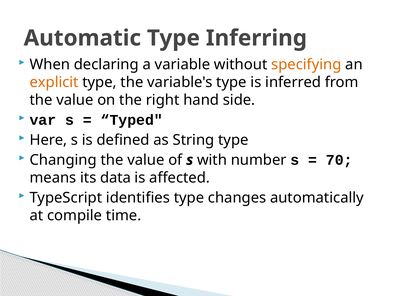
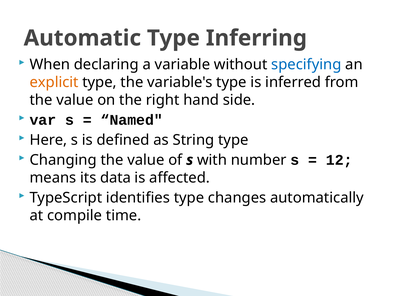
specifying colour: orange -> blue (306, 65)
Typed: Typed -> Named (132, 120)
70: 70 -> 12 (339, 160)
